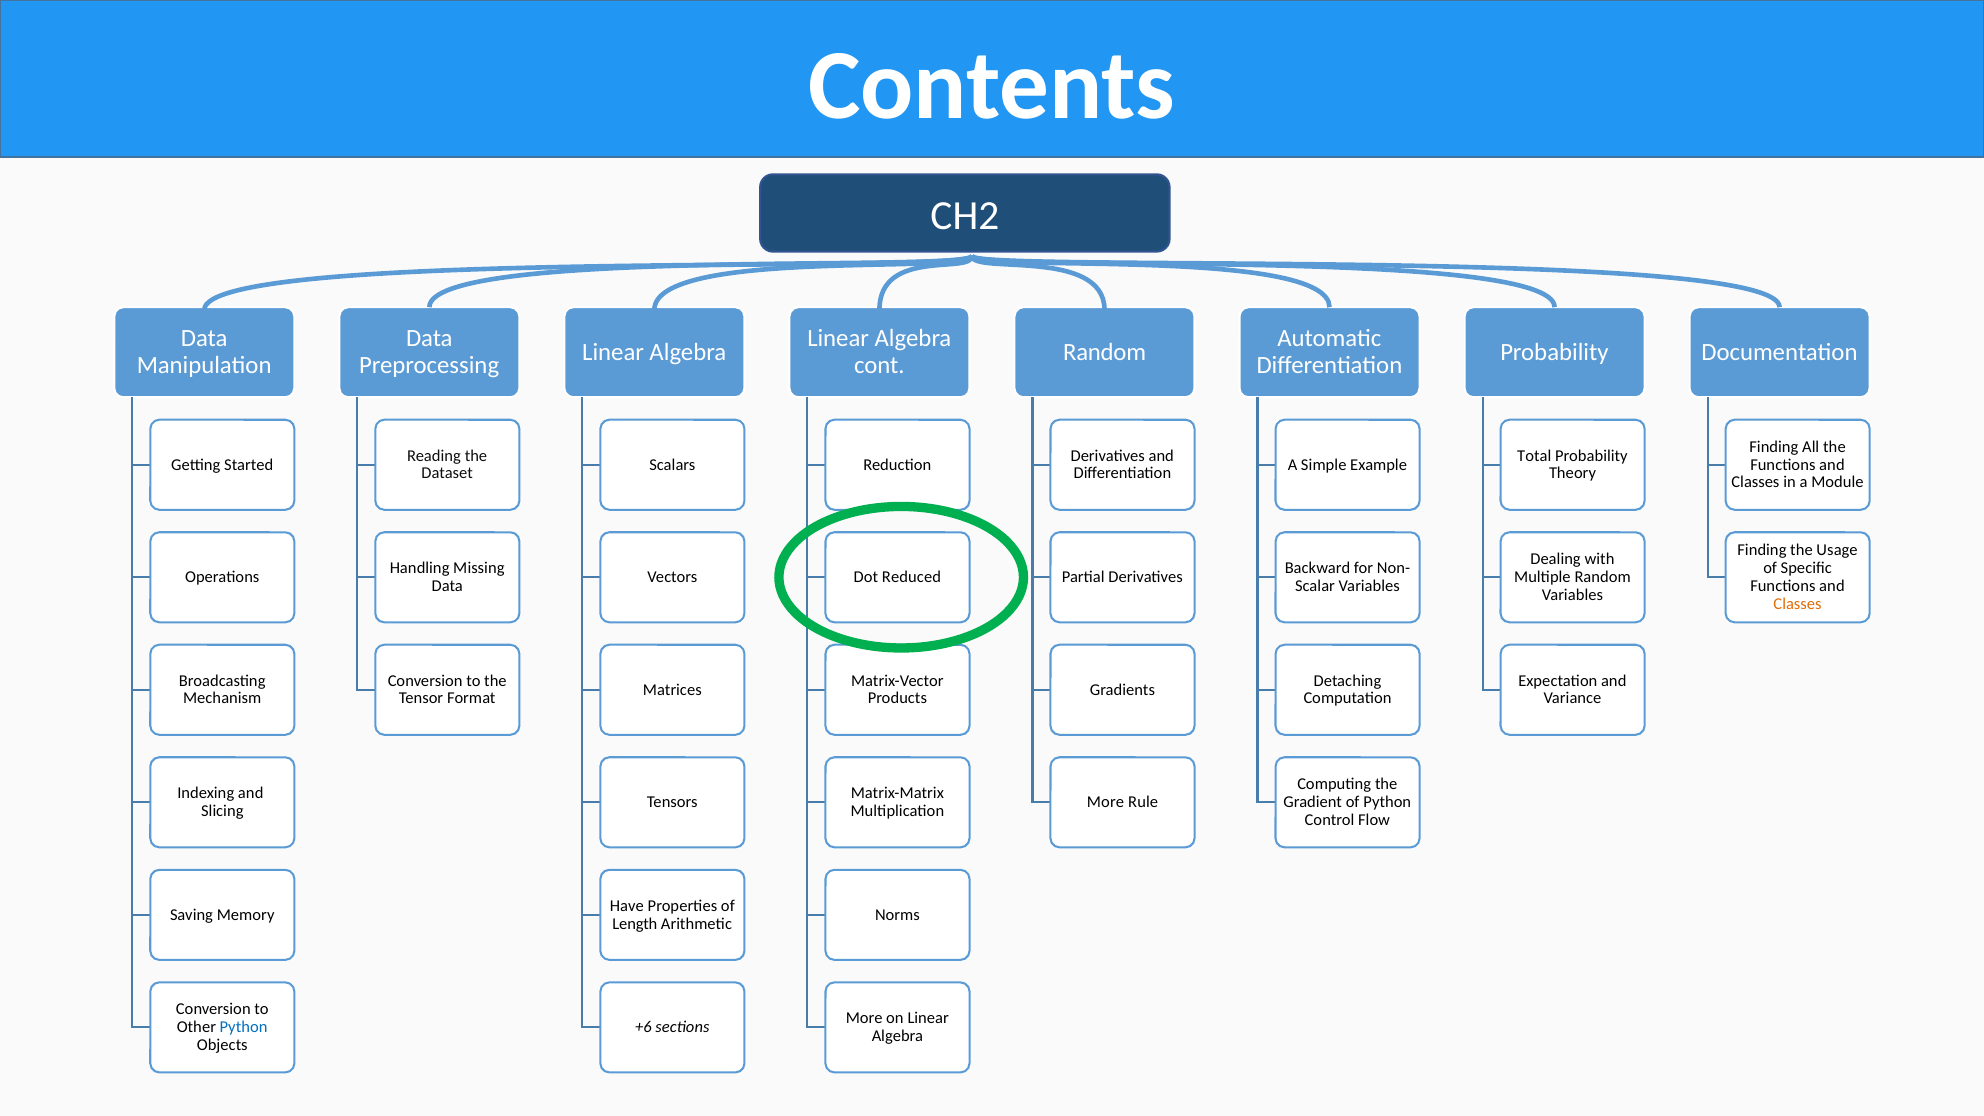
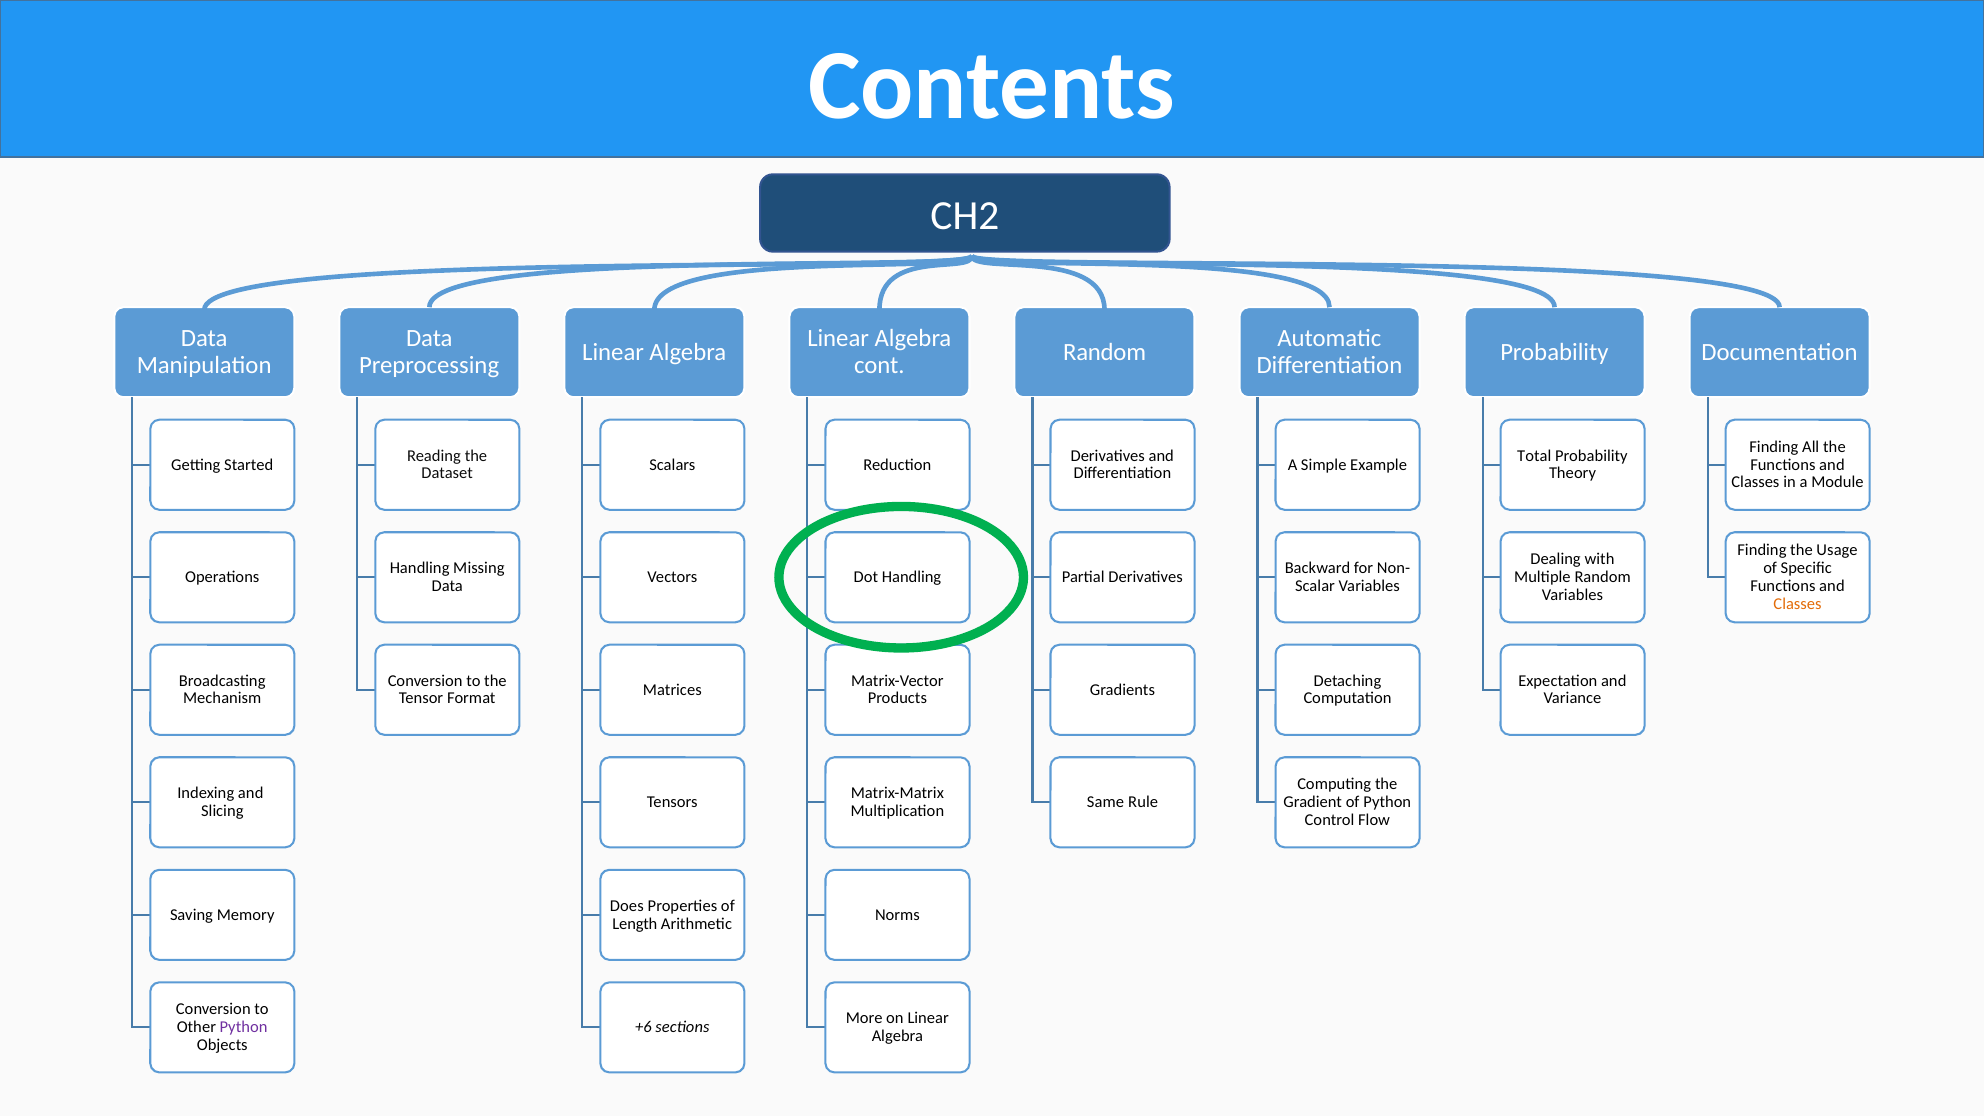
Dot Reduced: Reduced -> Handling (912, 577)
More: More -> Same (1106, 802)
Have: Have -> Does (627, 906)
Python colour: blue -> purple (244, 1027)
